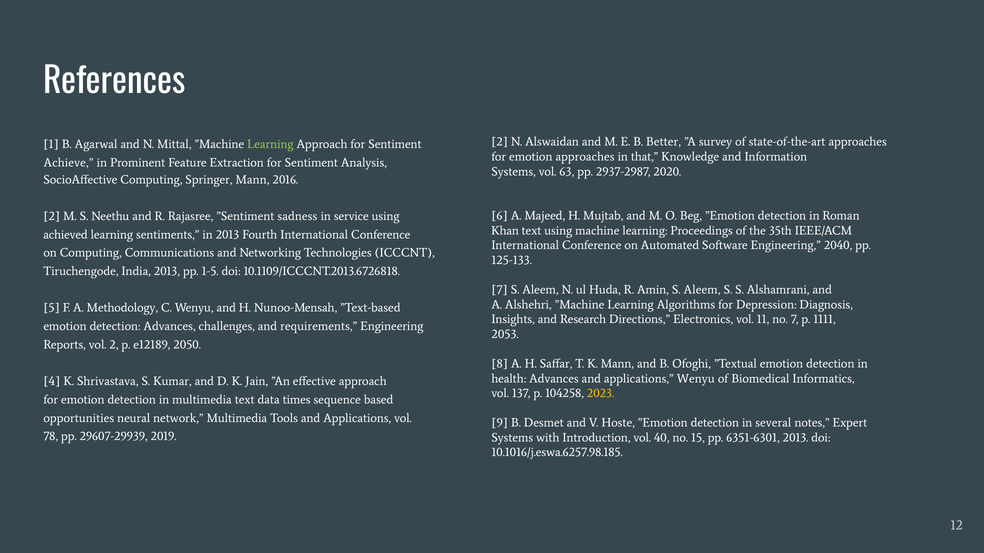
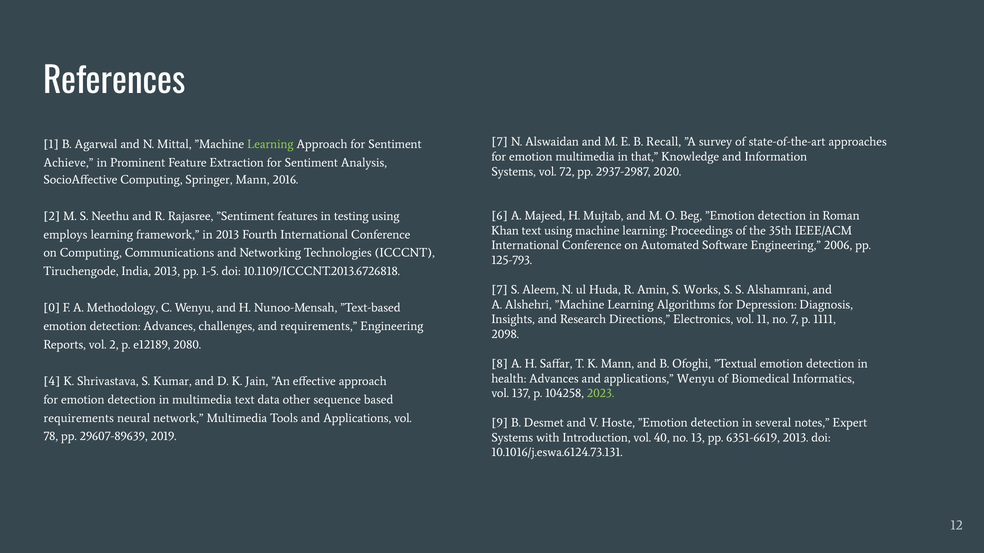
2: 2 -> 7 (500, 142)
Better: Better -> Recall (664, 142)
emotion approaches: approaches -> multimedia (585, 157)
63: 63 -> 72 (567, 172)
sadness: sadness -> features (297, 216)
service: service -> testing (351, 216)
achieved: achieved -> employs (65, 235)
sentiments: sentiments -> framework (168, 235)
2040: 2040 -> 2006 (838, 246)
125-133: 125-133 -> 125-793 (512, 260)
Amin S Aleem: Aleem -> Works (702, 290)
5: 5 -> 0 (52, 308)
2053: 2053 -> 2098 (505, 334)
2050: 2050 -> 2080 (187, 345)
2023 colour: yellow -> light green (600, 394)
times: times -> other (297, 400)
opportunities: opportunities -> requirements (79, 418)
29607-29939: 29607-29939 -> 29607-89639 (114, 437)
15: 15 -> 13 (698, 438)
6351-6301: 6351-6301 -> 6351-6619 (753, 438)
10.1016/j.eswa.6257.98.185: 10.1016/j.eswa.6257.98.185 -> 10.1016/j.eswa.6124.73.131 (557, 453)
